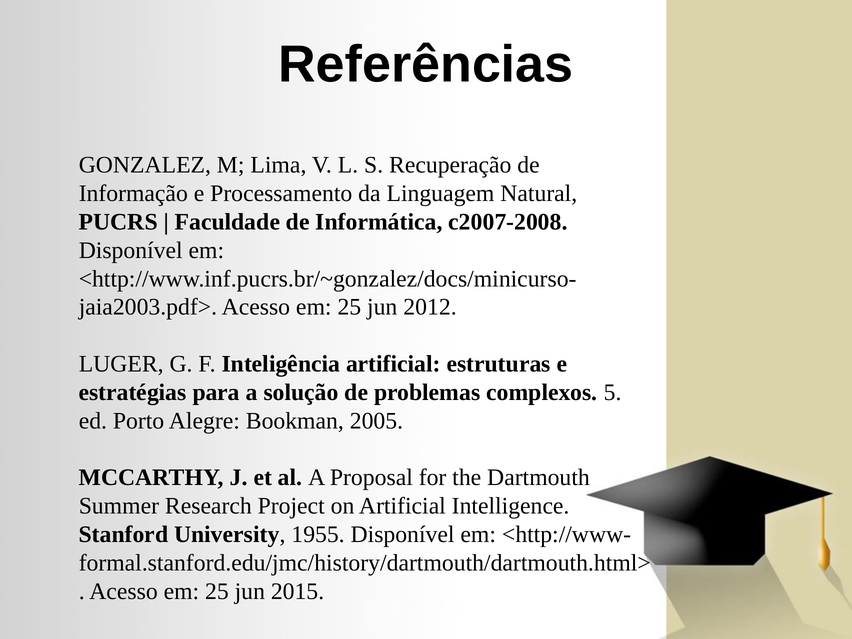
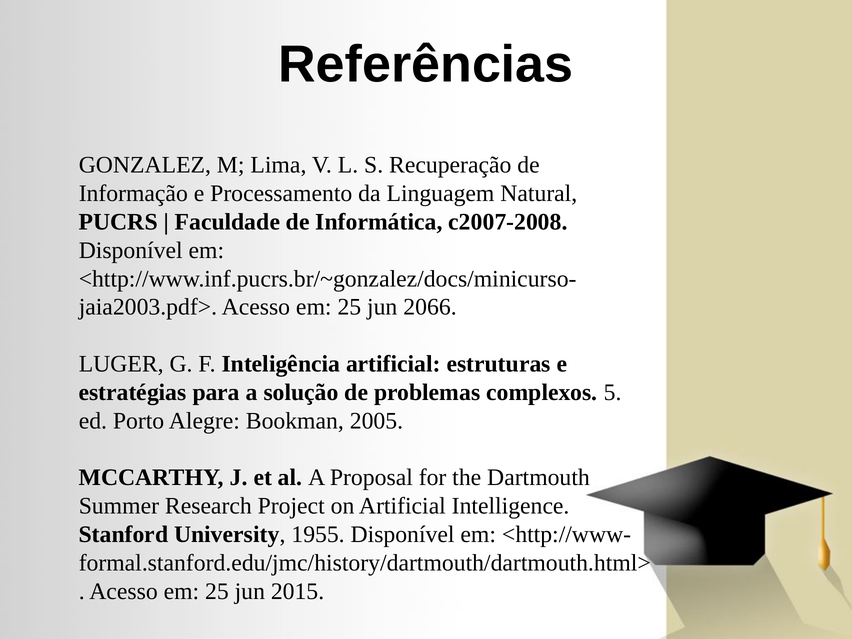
2012: 2012 -> 2066 (430, 307)
